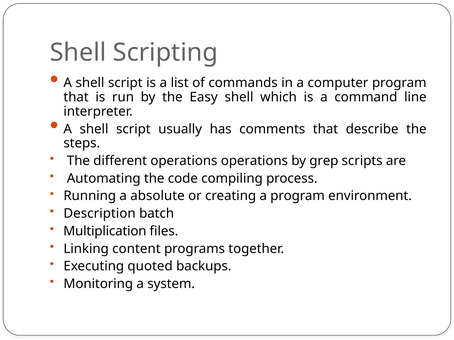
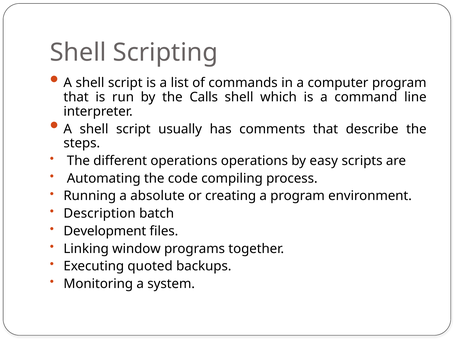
Easy: Easy -> Calls (204, 97)
grep: grep -> easy (324, 161)
Multiplication: Multiplication -> Development (105, 231)
content: content -> window (136, 249)
